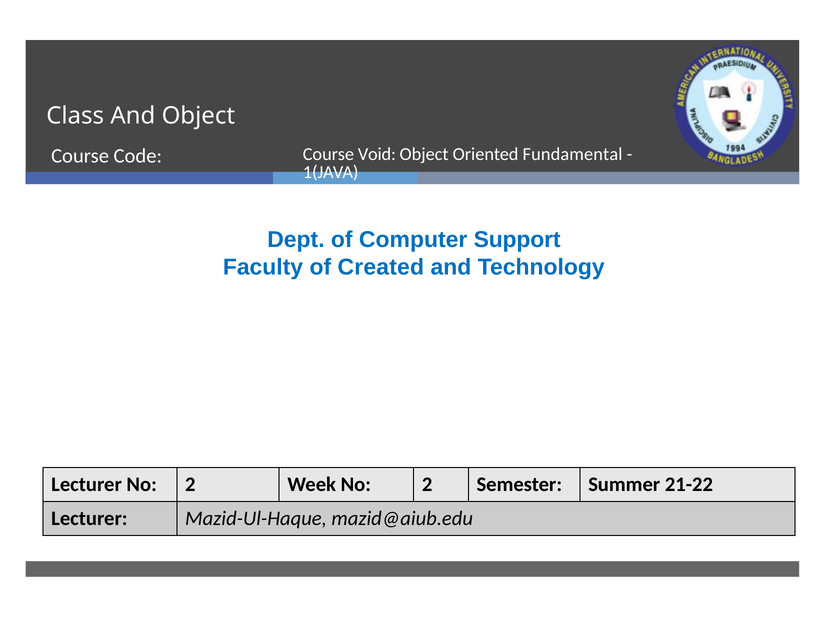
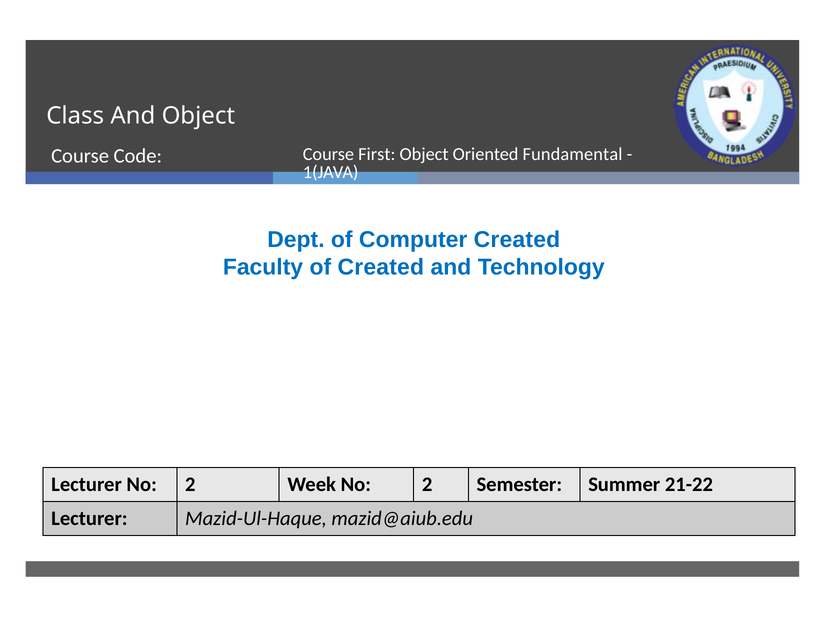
Void: Void -> First (377, 154)
Computer Support: Support -> Created (517, 240)
